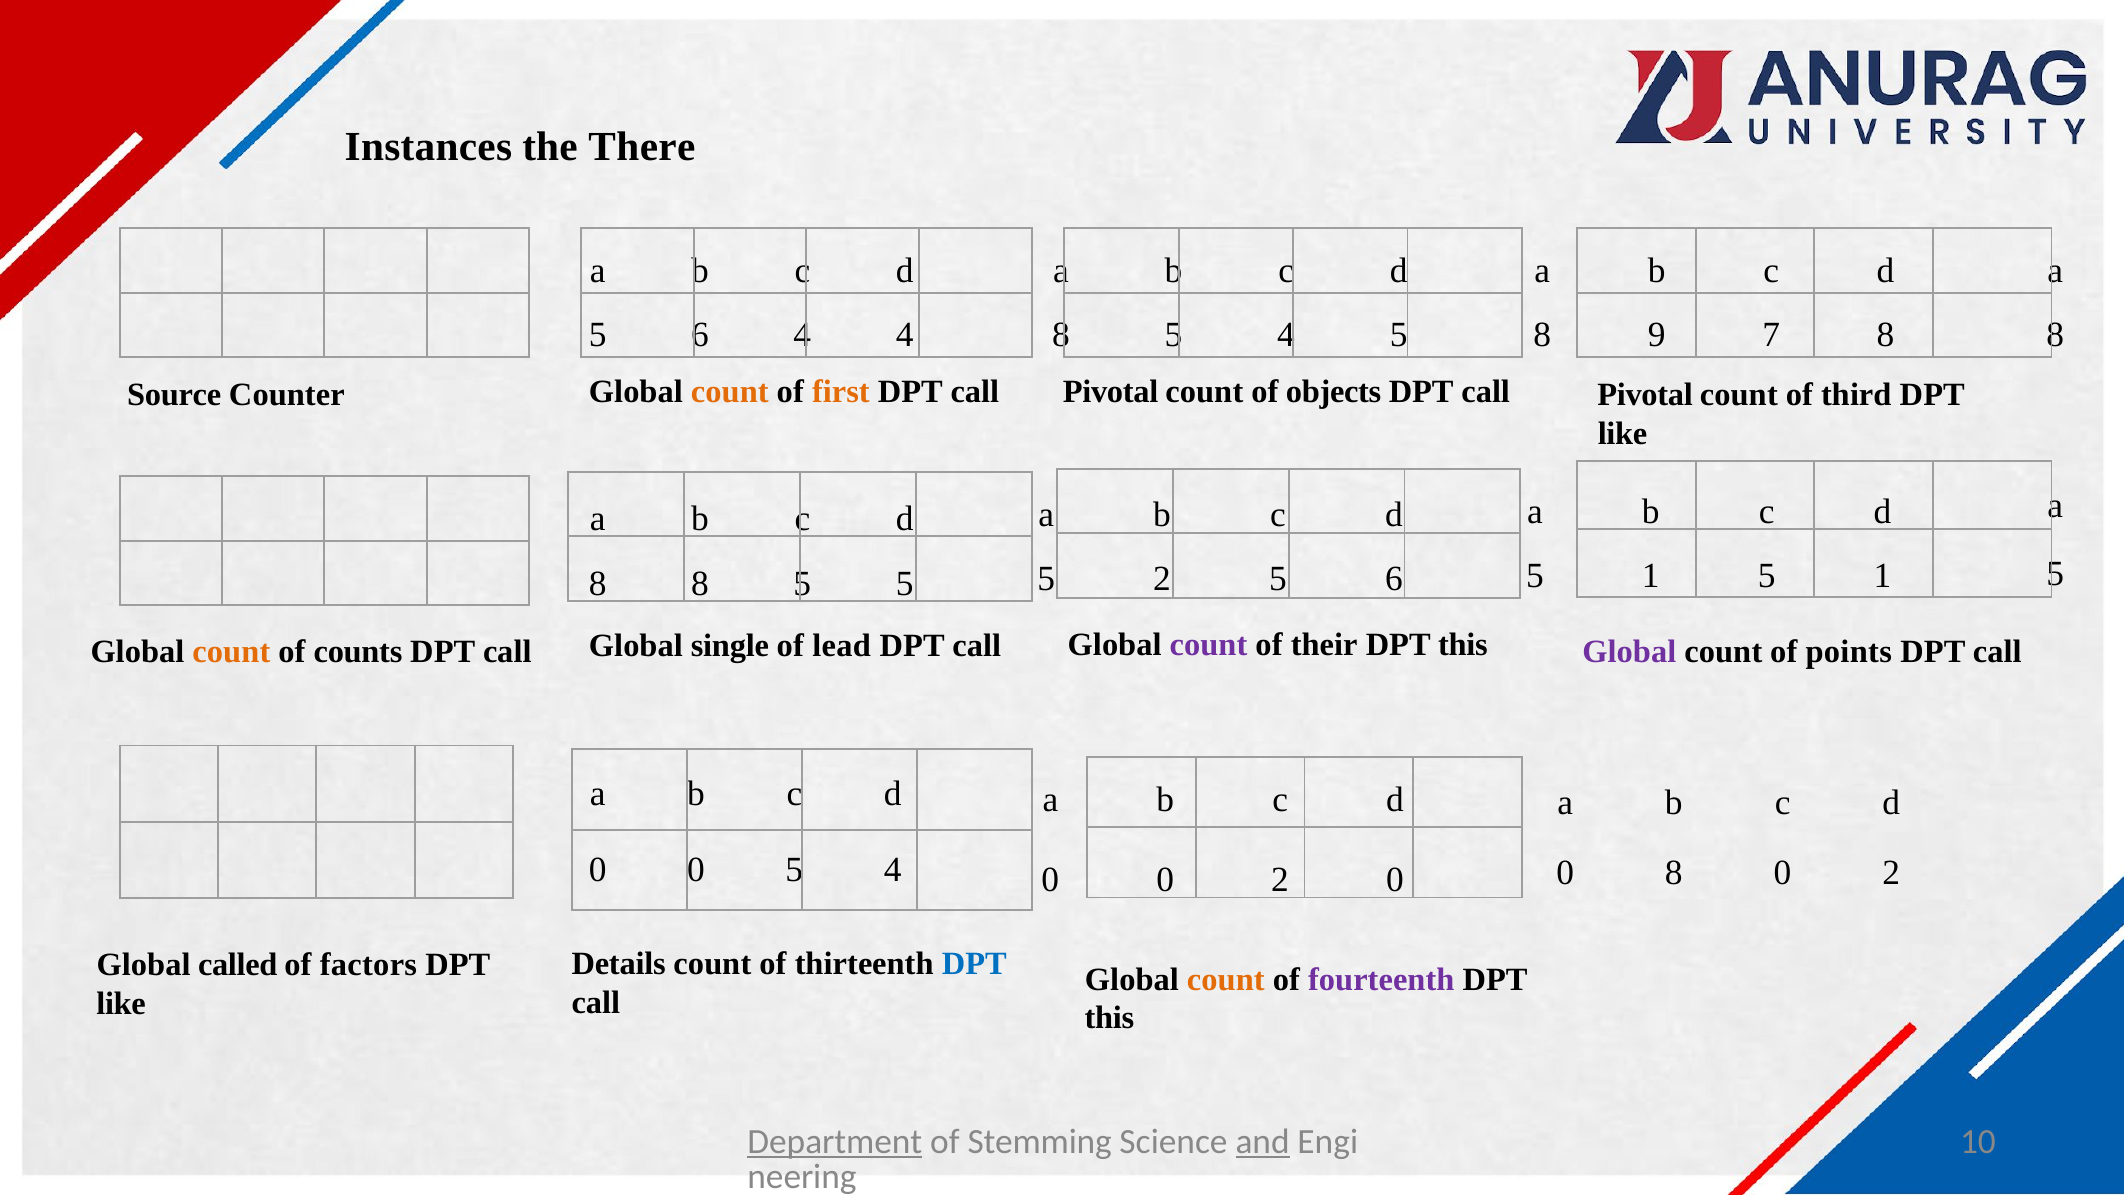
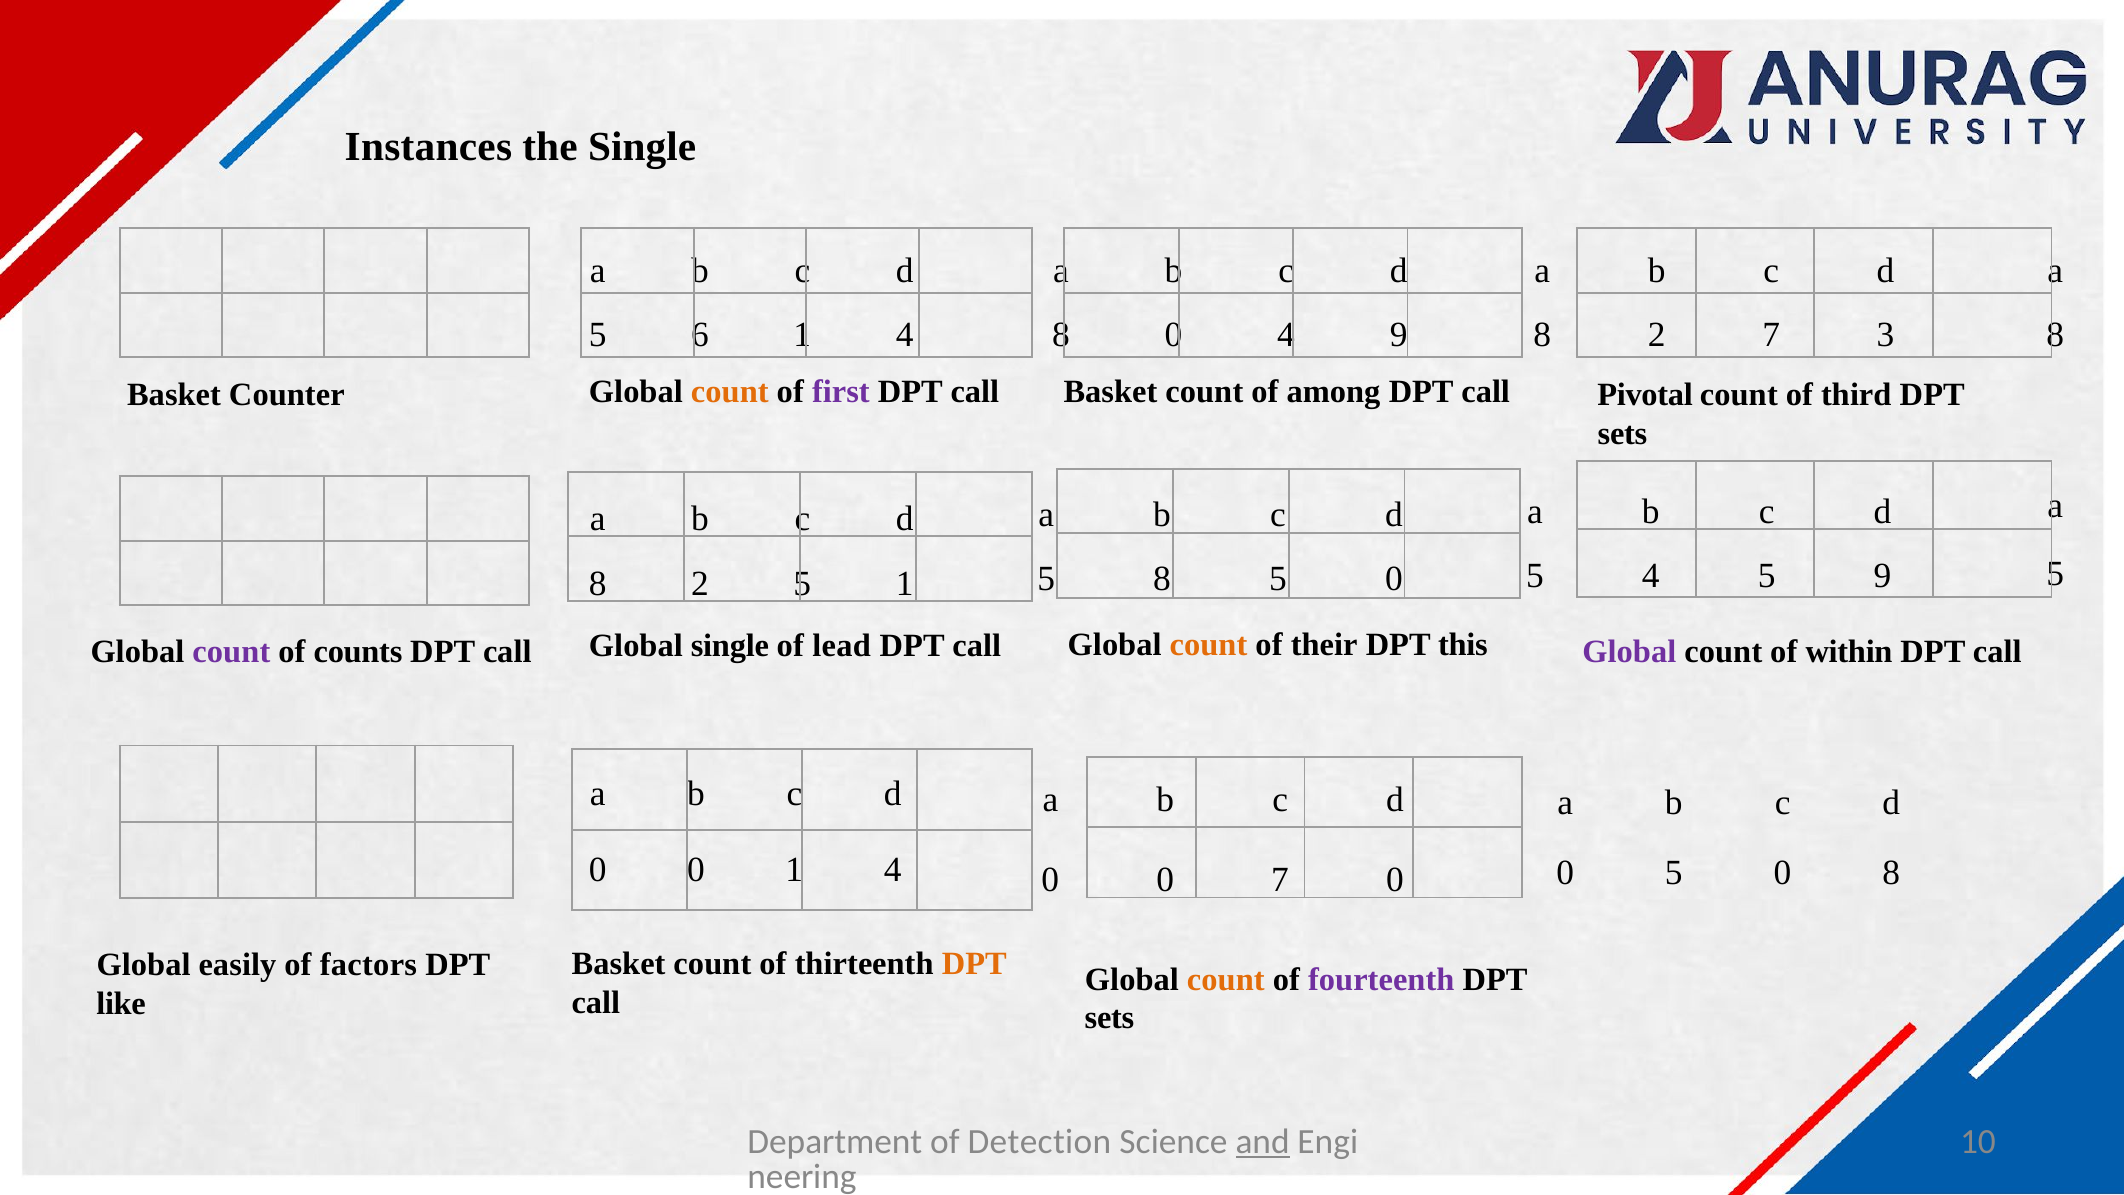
the There: There -> Single (642, 147)
6 4: 4 -> 1 (802, 335)
5: 5 -> 0 (1174, 335)
4 5: 5 -> 9 (1399, 335)
9: 9 -> 2 (1657, 335)
8: 8 -> 3 (1886, 335)
Source: Source -> Basket (174, 395)
first colour: orange -> purple (841, 392)
Pivotal: Pivotal -> Basket (1110, 392)
objects: objects -> among (1333, 392)
like: like -> sets (1622, 434)
1: 1 -> 4 (1651, 576)
1: 1 -> 9 (1883, 576)
5 2: 2 -> 8 (1162, 579)
6: 6 -> 0 (1394, 579)
8: 8 -> 2 (700, 583)
5 5: 5 -> 1 (905, 583)
count colour: purple -> orange (1208, 645)
count colour: orange -> purple (231, 652)
points: points -> within (1849, 652)
0 5: 5 -> 1 (794, 870)
0 8: 8 -> 5 (1674, 873)
2: 2 -> 8 (1891, 873)
0 0 2: 2 -> 7 (1280, 880)
Details: Details -> Basket (619, 963)
DPT colour: blue -> orange (974, 963)
called: called -> easily (237, 964)
this: this -> sets (1109, 1018)
Department underline: present -> none (835, 1141)
Stemming: Stemming -> Detection (1039, 1141)
